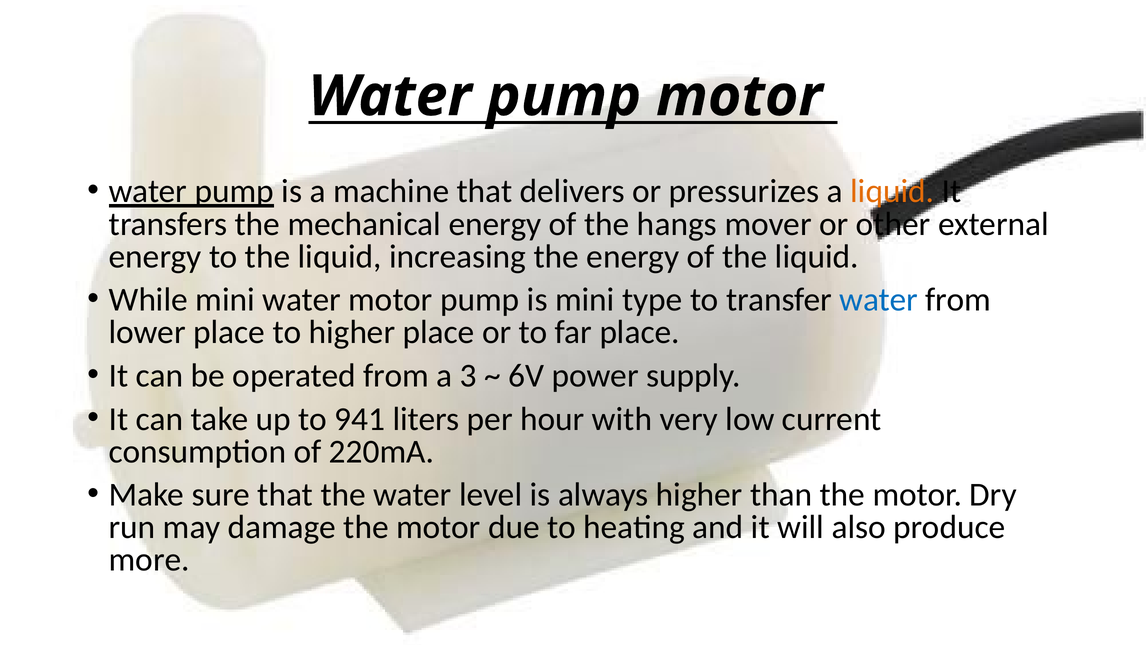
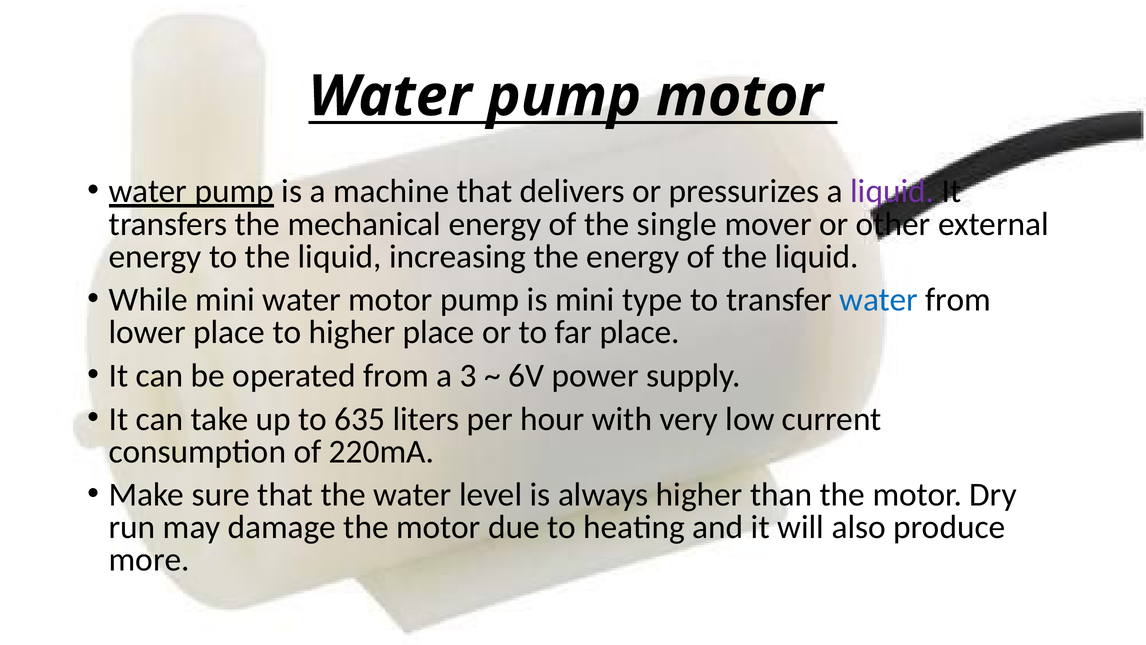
liquid colour: orange -> purple (892, 191)
hangs: hangs -> single (677, 224)
941: 941 -> 635 (360, 419)
